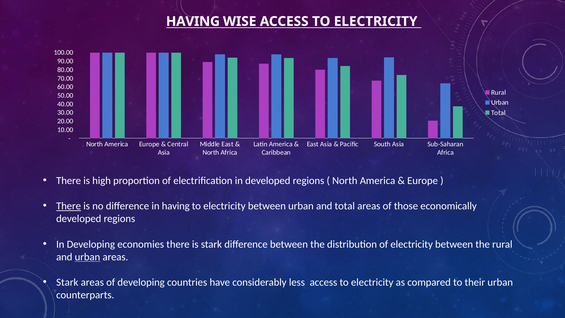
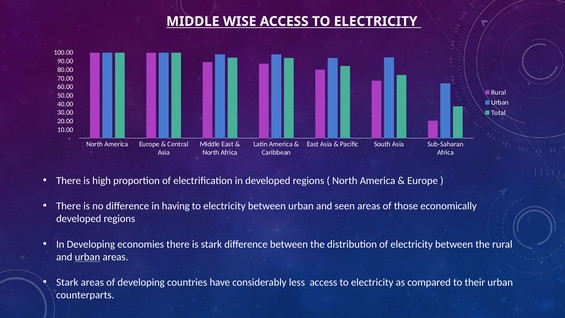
HAVING: HAVING -> MIDDLE (193, 21)
There underline: present -> none (69, 206)
and total: total -> seen (345, 206)
